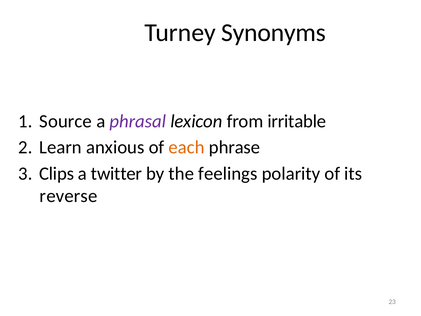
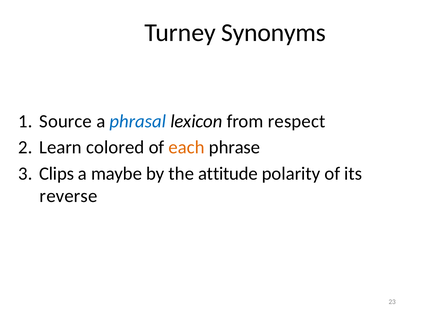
phrasal colour: purple -> blue (138, 121)
irritable: irritable -> respect (297, 121)
anxious: anxious -> colored (115, 147)
twitter: twitter -> maybe (117, 173)
feelings: feelings -> attitude (228, 173)
